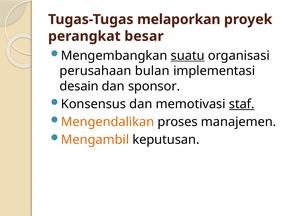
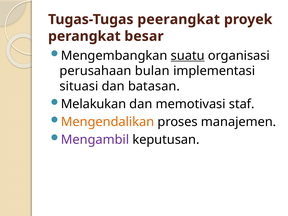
melaporkan: melaporkan -> peerangkat (179, 19)
desain: desain -> situasi (79, 86)
sponsor: sponsor -> batasan (154, 86)
Konsensus: Konsensus -> Melakukan (94, 104)
staf underline: present -> none (242, 104)
Mengambil colour: orange -> purple (95, 140)
